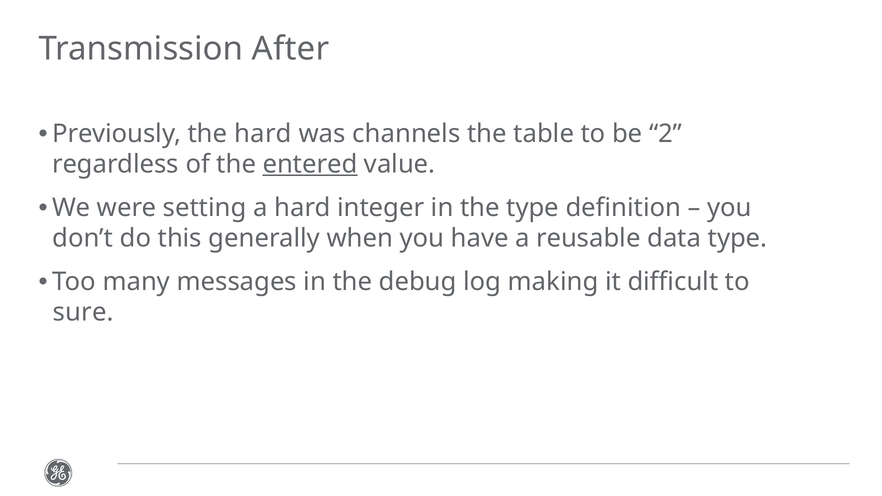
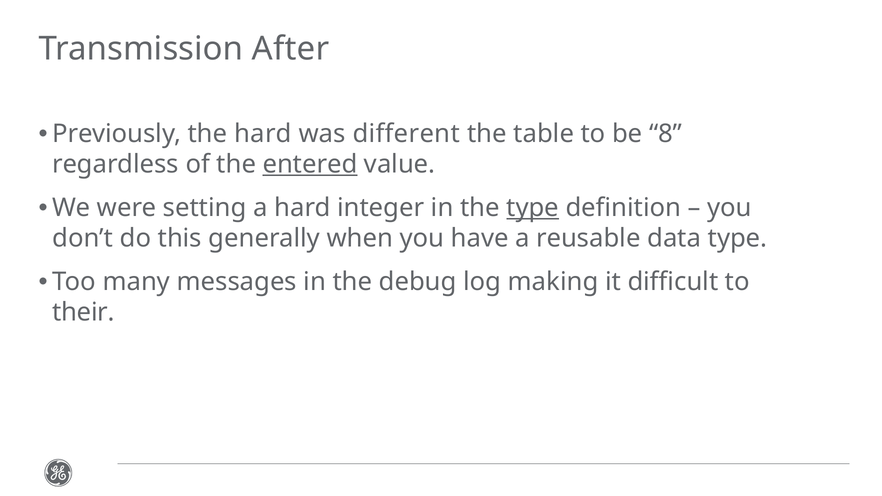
channels: channels -> different (406, 134)
2: 2 -> 8 (666, 134)
type underline: none -> present (533, 208)
sure: sure -> their (83, 312)
